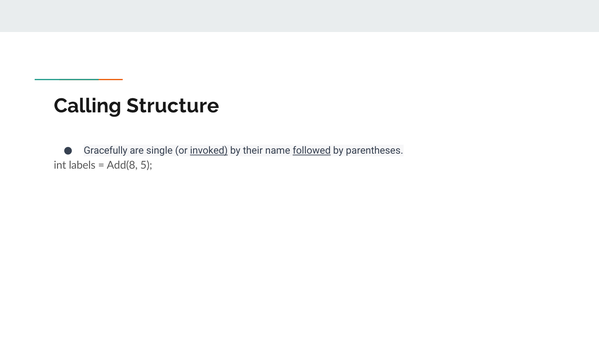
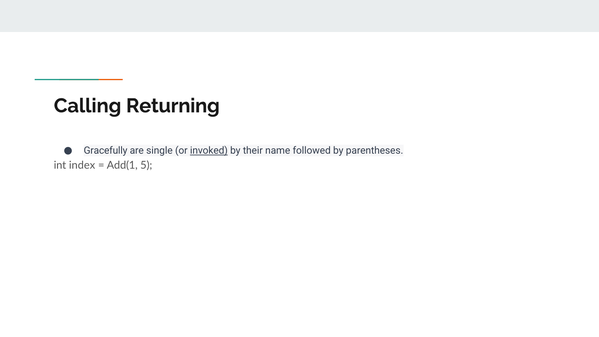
Structure: Structure -> Returning (173, 106)
followed underline: present -> none (312, 151)
labels: labels -> index (82, 165)
Add(8: Add(8 -> Add(1 (122, 165)
